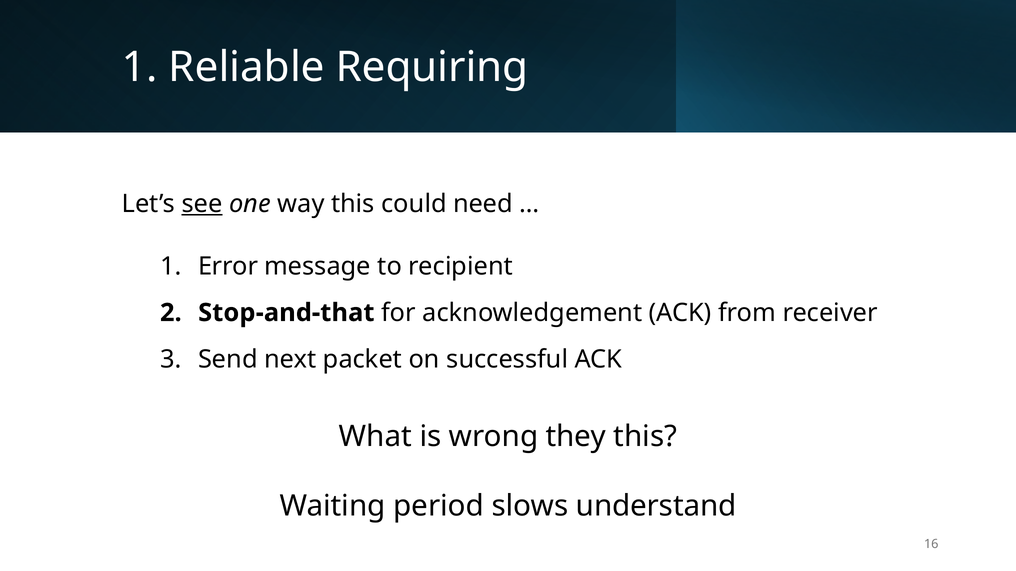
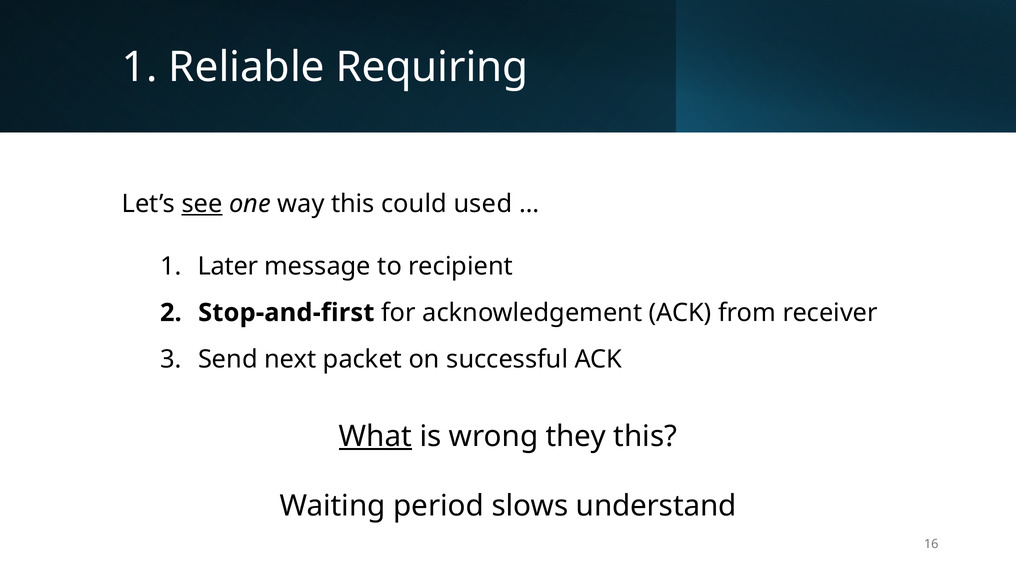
need: need -> used (483, 204)
Error: Error -> Later (228, 267)
Stop-and-that: Stop-and-that -> Stop-and-first (286, 313)
What underline: none -> present (375, 437)
